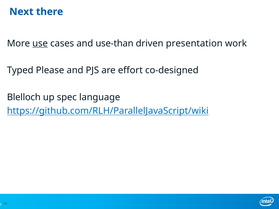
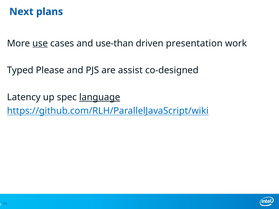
there: there -> plans (50, 12)
effort: effort -> assist (130, 70)
Blelloch: Blelloch -> Latency (24, 97)
language underline: none -> present (100, 97)
